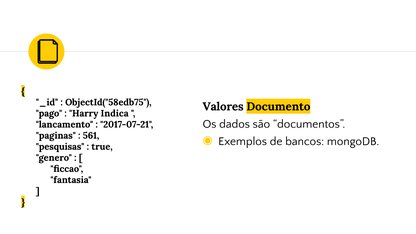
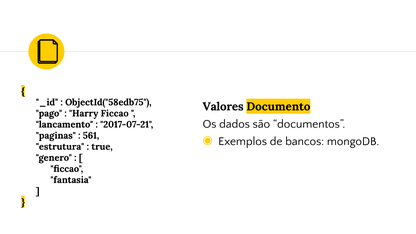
Harry Indica: Indica -> Ficcao (115, 113)
pesquisas: pesquisas -> estrutura (60, 147)
